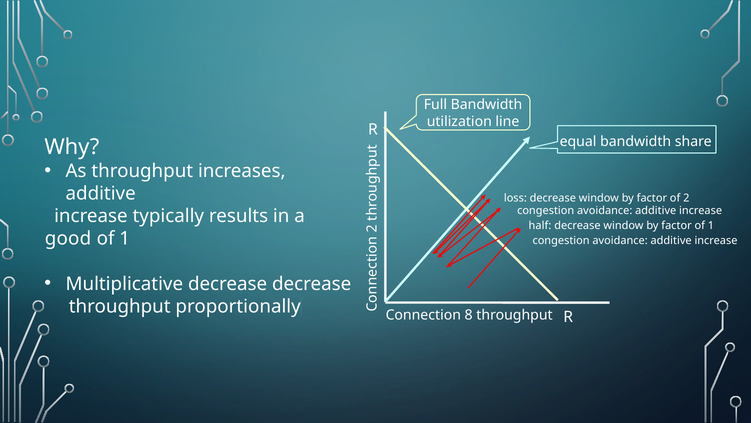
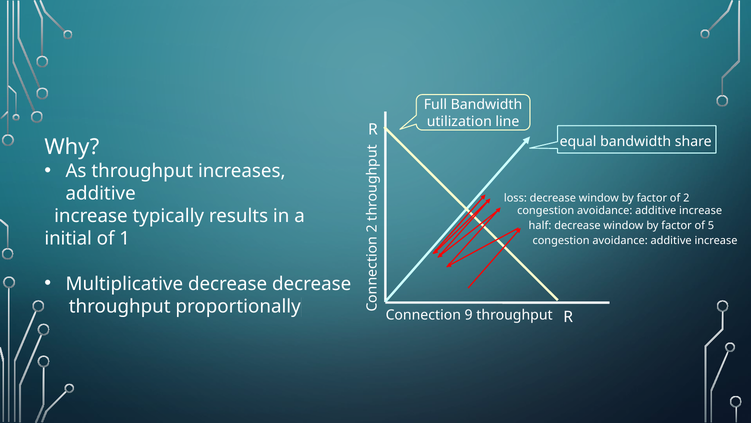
factor of 1: 1 -> 5 (711, 225)
good: good -> initial (68, 238)
8: 8 -> 9 (469, 315)
